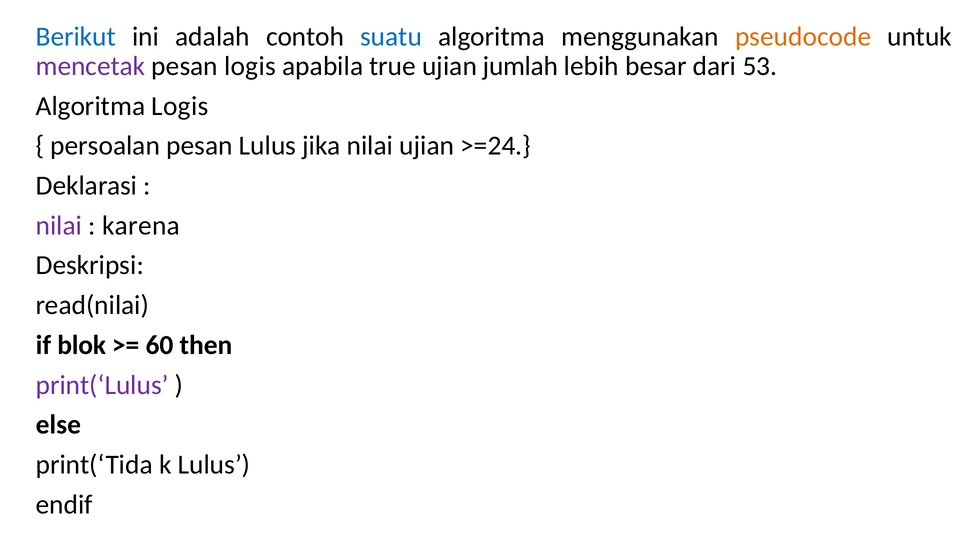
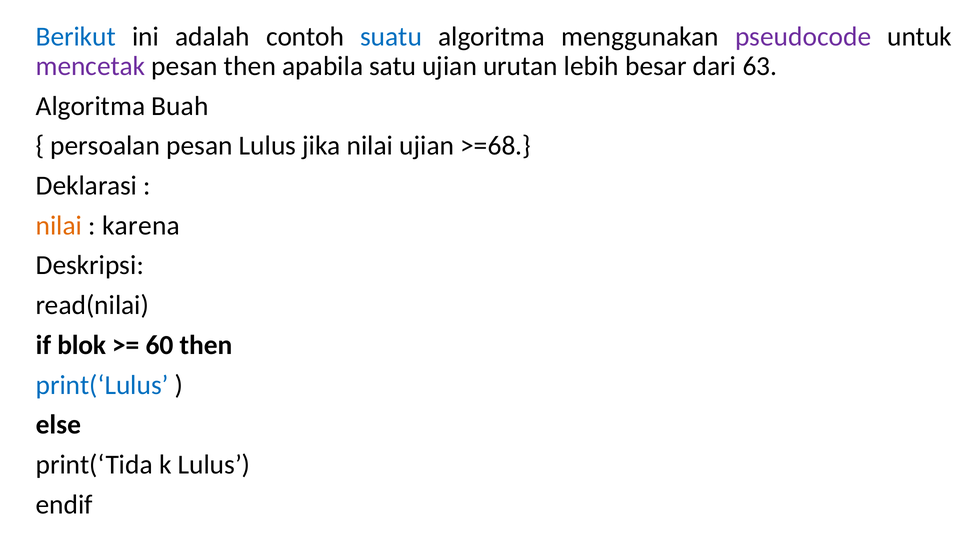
pseudocode colour: orange -> purple (803, 36)
pesan logis: logis -> then (250, 66)
true: true -> satu (393, 66)
jumlah: jumlah -> urutan (520, 66)
53: 53 -> 63 (760, 66)
Algoritma Logis: Logis -> Buah (180, 106)
>=24: >=24 -> >=68 (496, 146)
nilai colour: purple -> orange (59, 226)
print(‘Lulus colour: purple -> blue (102, 385)
